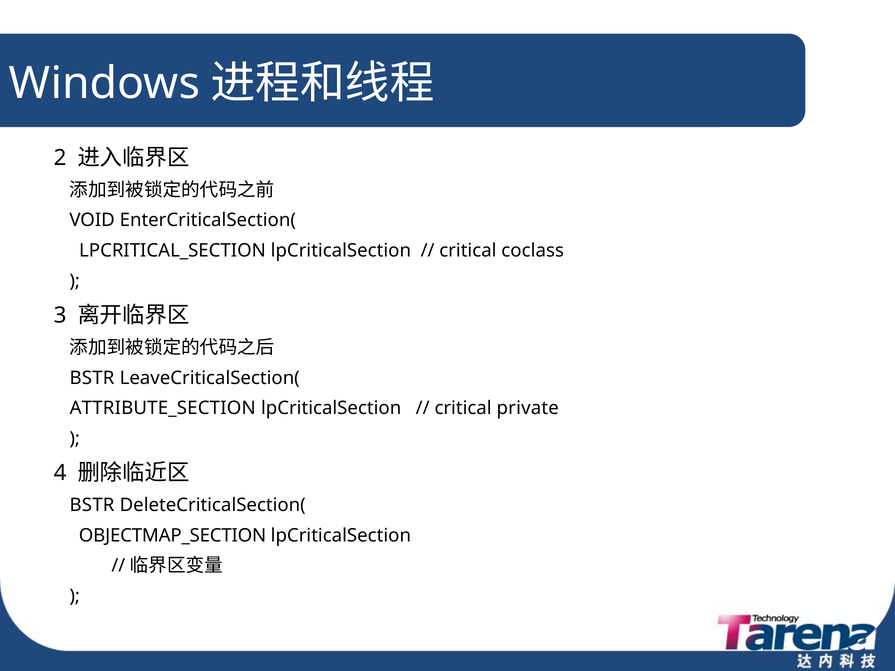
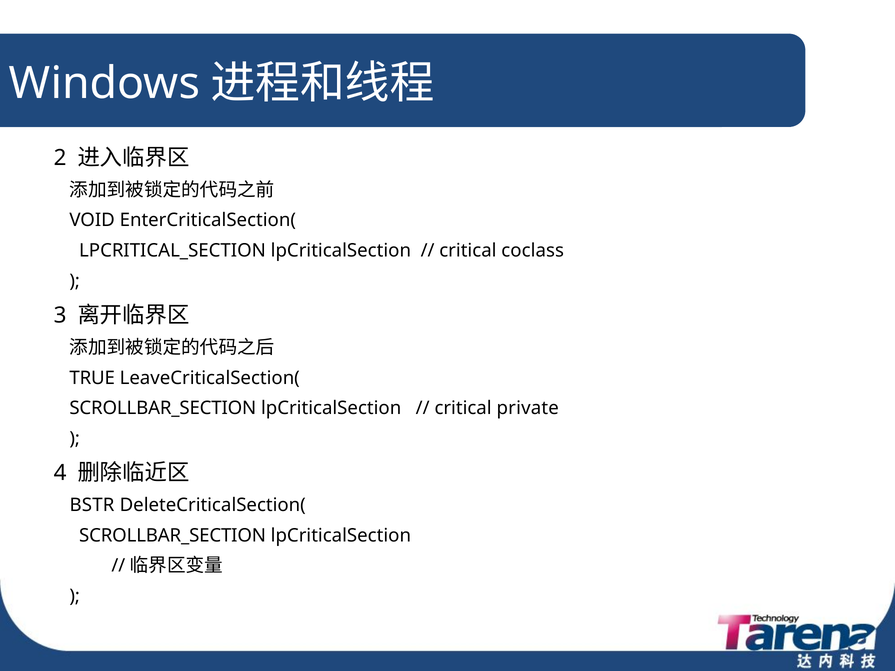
BSTR: BSTR -> TRUE (92, 378)
ATTRIBUTE_SECTION: ATTRIBUTE_SECTION -> SCROLLBAR_SECTION (163, 408)
OBJECTMAP_SECTION: OBJECTMAP_SECTION -> SCROLLBAR_SECTION (173, 536)
